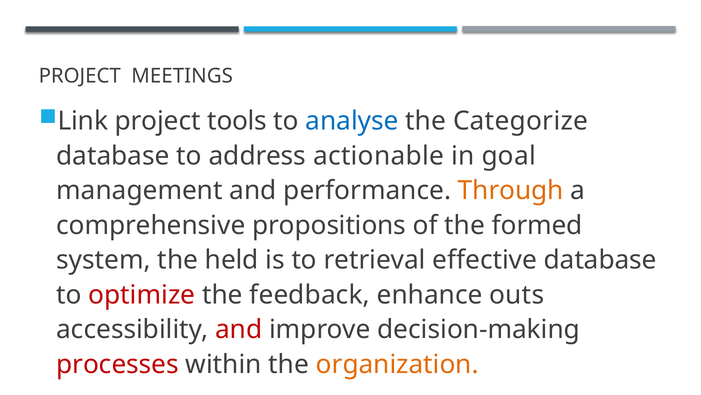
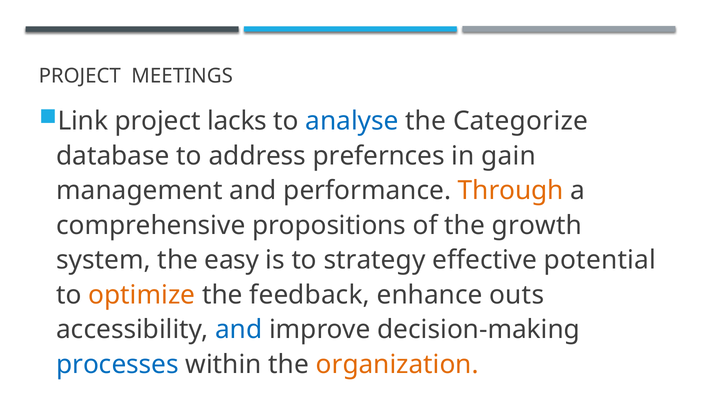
tools: tools -> lacks (237, 121)
actionable: actionable -> prefernces (379, 156)
goal: goal -> gain (509, 156)
formed: formed -> growth (537, 225)
held: held -> easy (232, 260)
retrieval: retrieval -> strategy (375, 260)
effective database: database -> potential (600, 260)
optimize colour: red -> orange (142, 294)
and colour: red -> blue (239, 329)
processes colour: red -> blue (117, 364)
